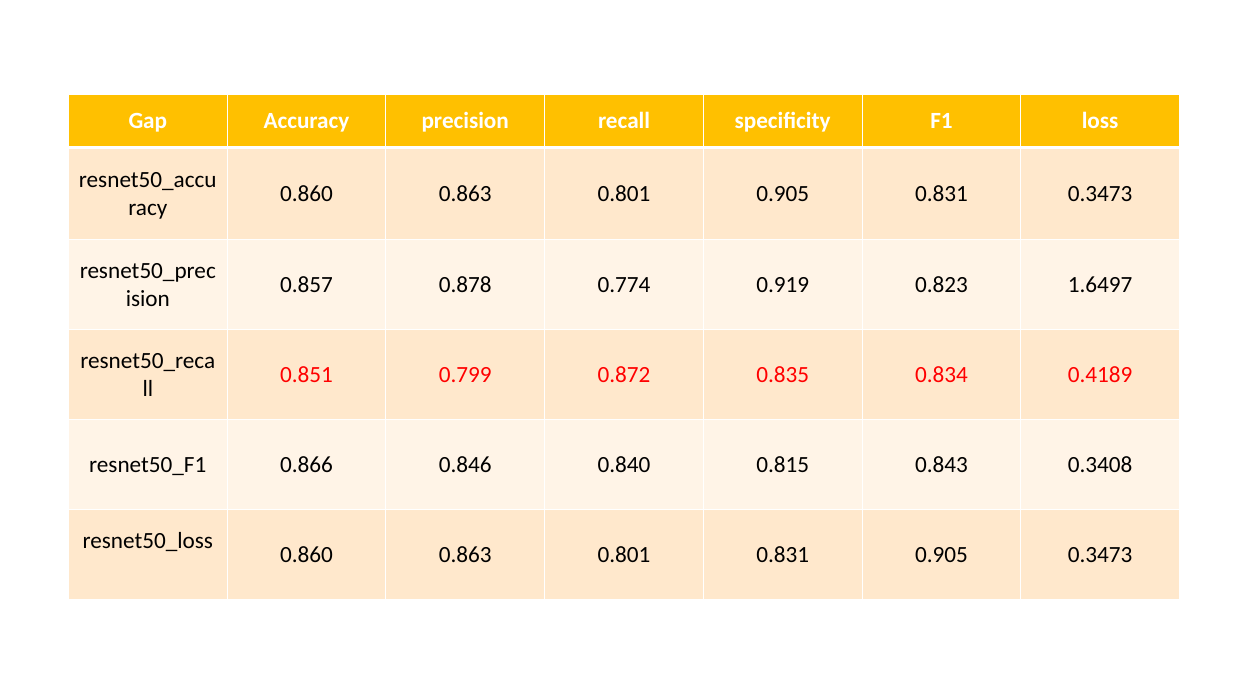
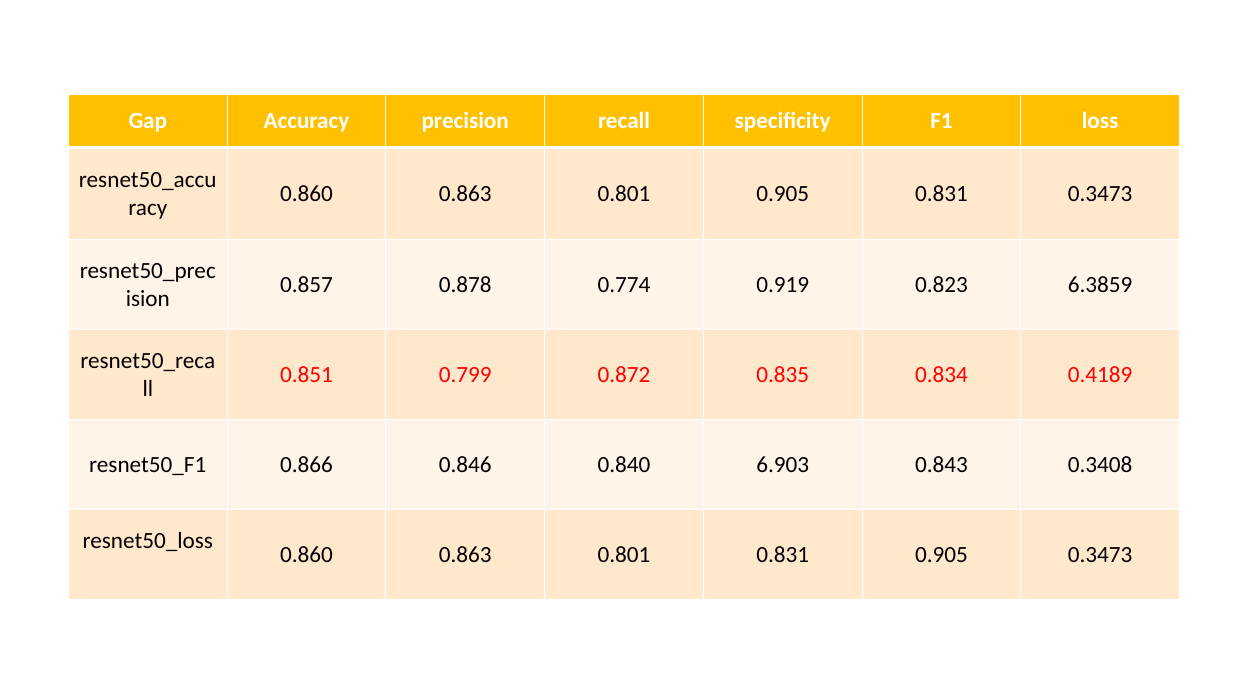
1.6497: 1.6497 -> 6.3859 (1100, 285)
0.815: 0.815 -> 6.903 (783, 465)
